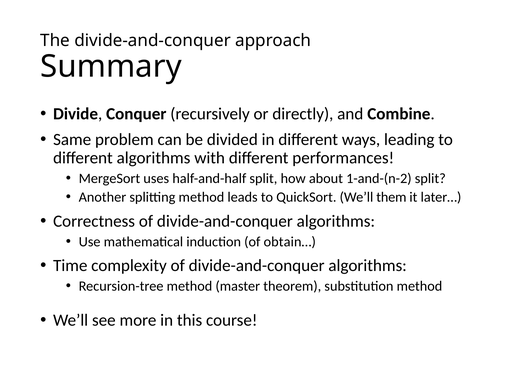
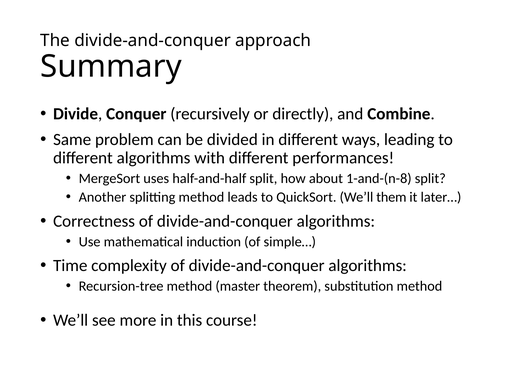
1-and-(n-2: 1-and-(n-2 -> 1-and-(n-8 (379, 178)
obtain…: obtain… -> simple… (290, 242)
